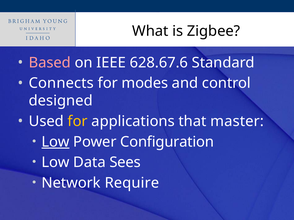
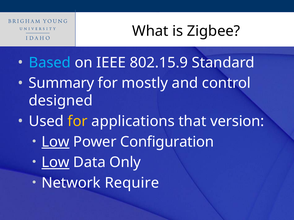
Based colour: pink -> light blue (50, 63)
628.67.6: 628.67.6 -> 802.15.9 (159, 63)
Connects: Connects -> Summary (61, 83)
modes: modes -> mostly (145, 83)
that master: master -> version (237, 122)
Low underline: none -> present (55, 163)
Sees: Sees -> Only (125, 163)
